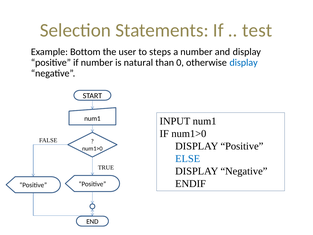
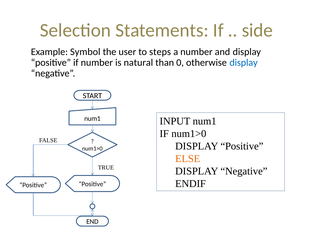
test: test -> side (257, 30)
Bottom: Bottom -> Symbol (85, 52)
ELSE colour: blue -> orange (188, 159)
